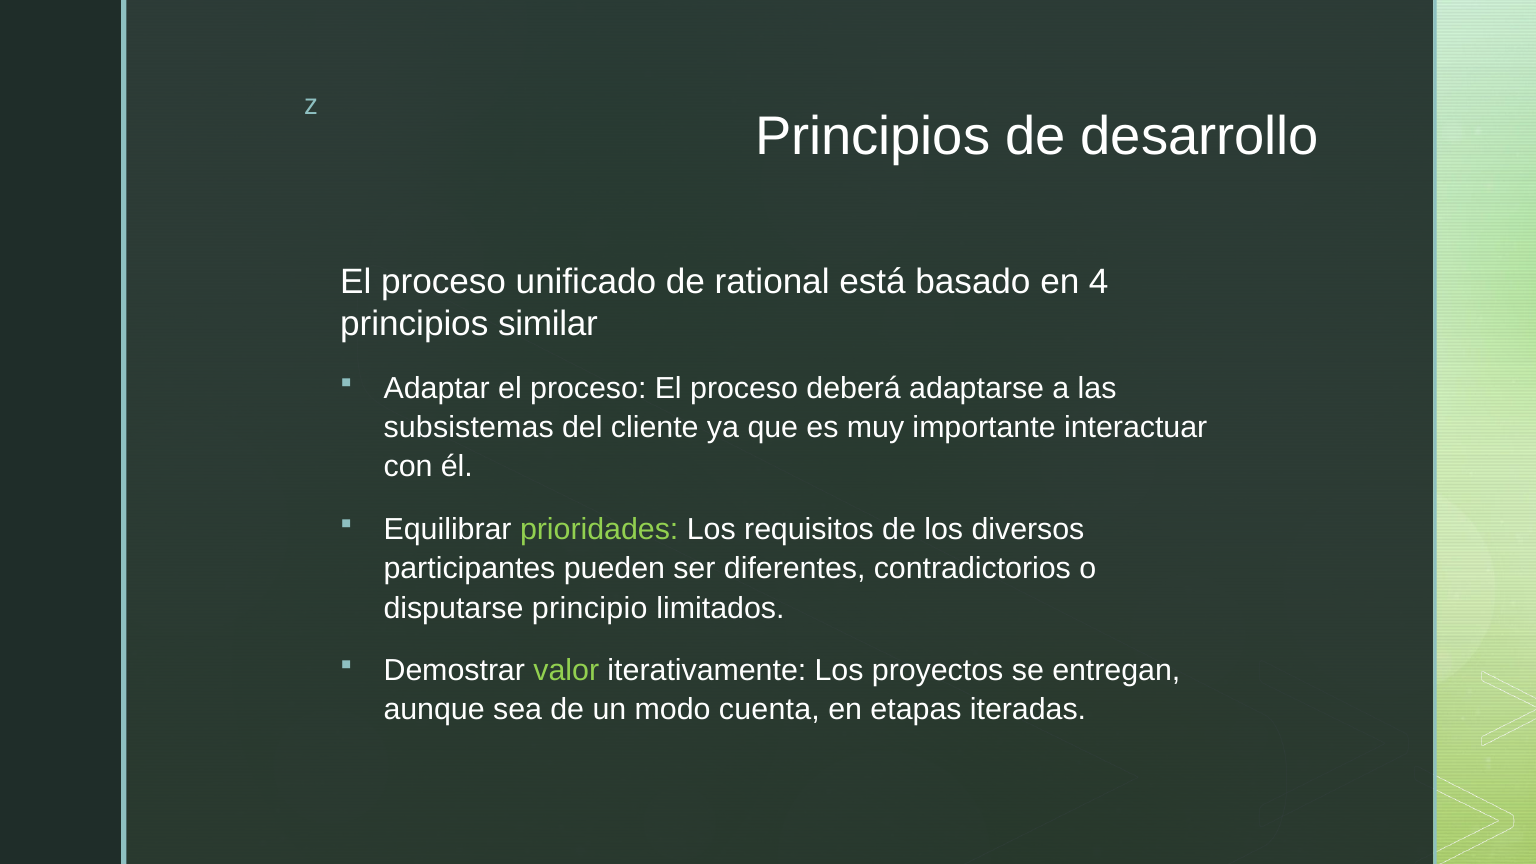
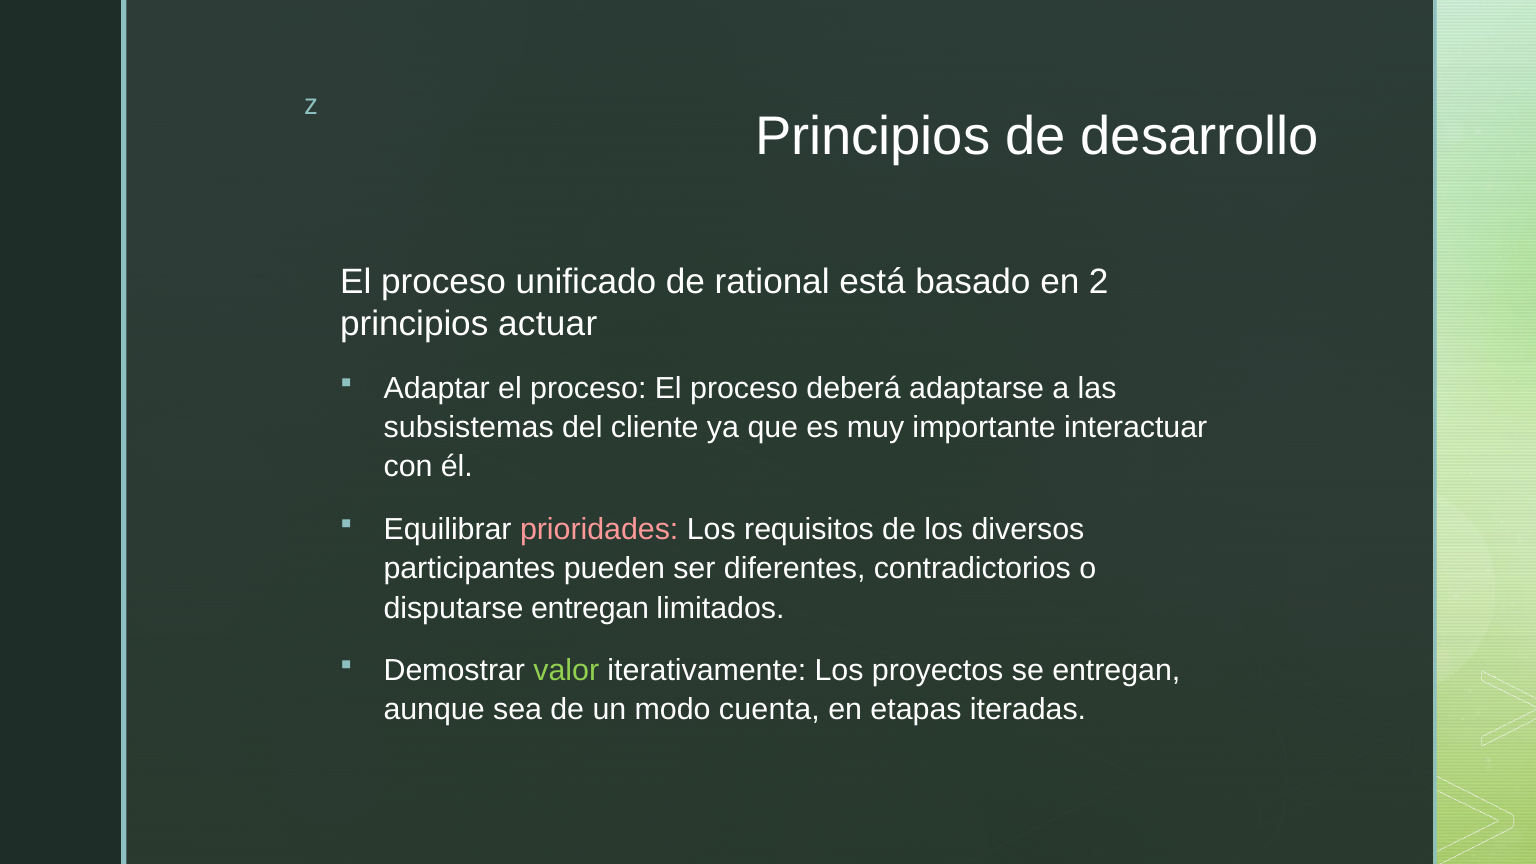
4: 4 -> 2 (1099, 282)
similar: similar -> actuar (548, 324)
prioridades colour: light green -> pink (599, 529)
disputarse principio: principio -> entregan (590, 608)
